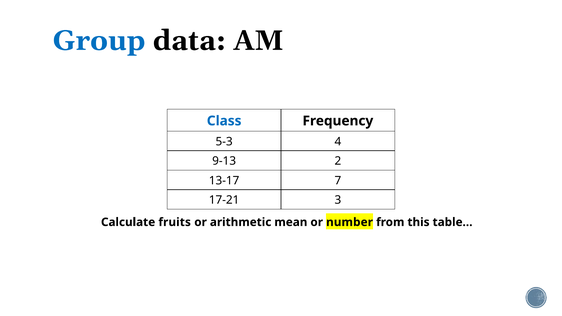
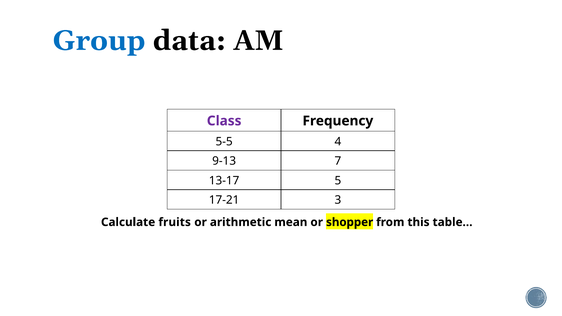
Class colour: blue -> purple (224, 121)
5-3: 5-3 -> 5-5 (224, 142)
2: 2 -> 7 (338, 161)
7: 7 -> 5 (338, 181)
number: number -> shopper (350, 222)
